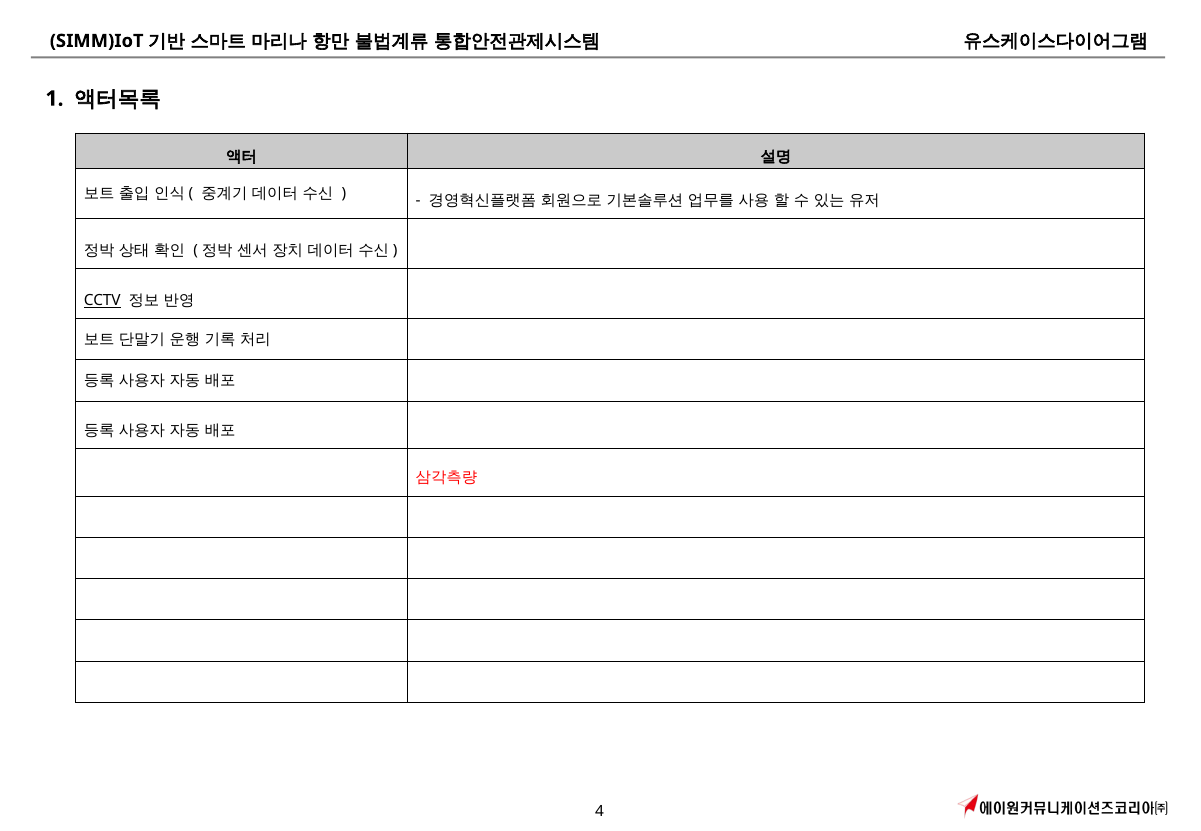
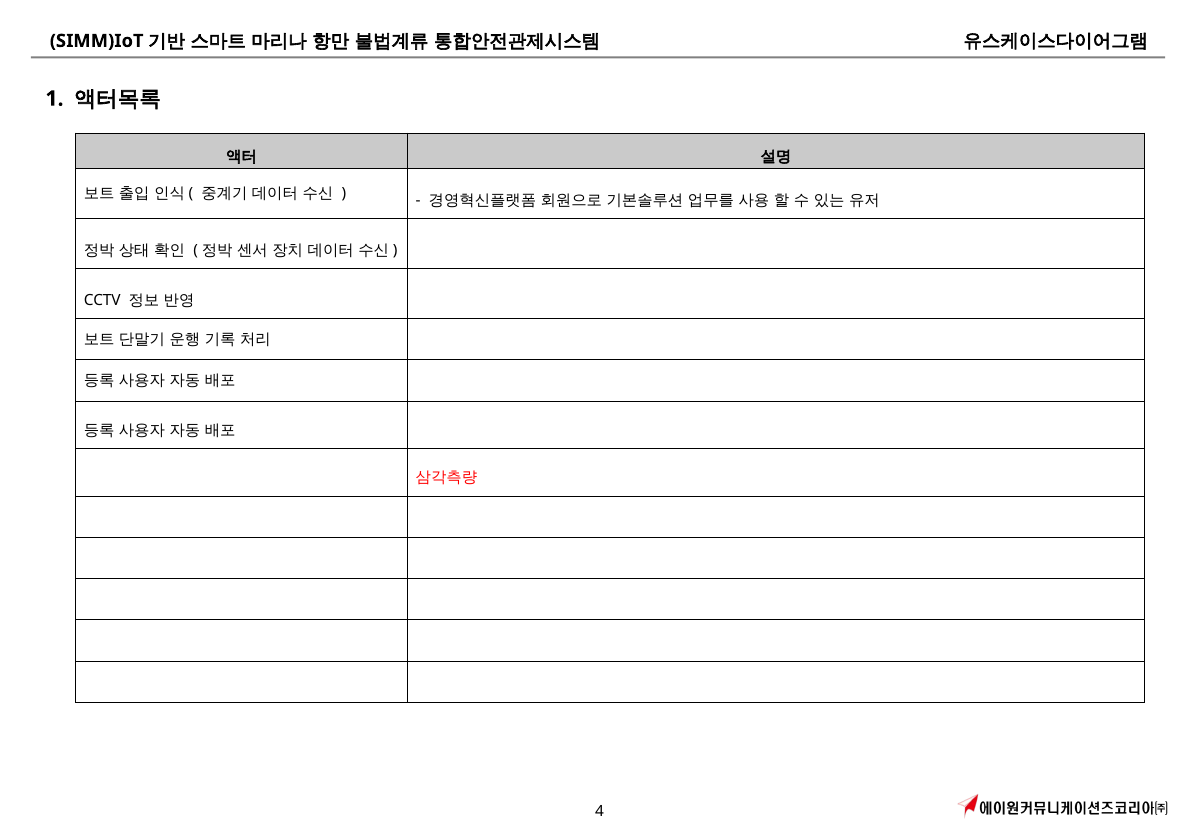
CCTV underline: present -> none (102, 301)
